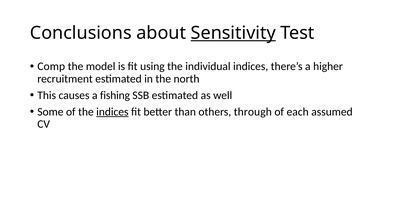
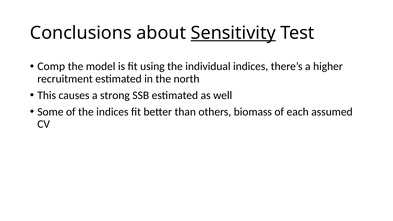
fishing: fishing -> strong (115, 95)
indices underline: present -> none (112, 112)
through: through -> biomass (253, 112)
